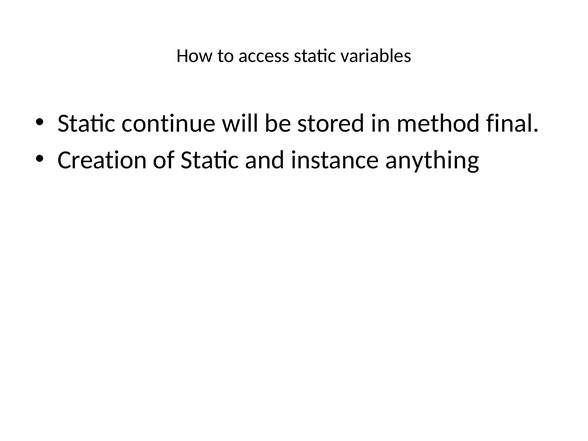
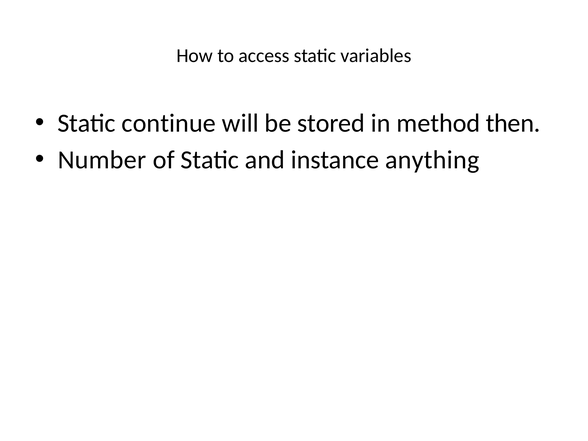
final: final -> then (513, 123)
Creation: Creation -> Number (102, 160)
